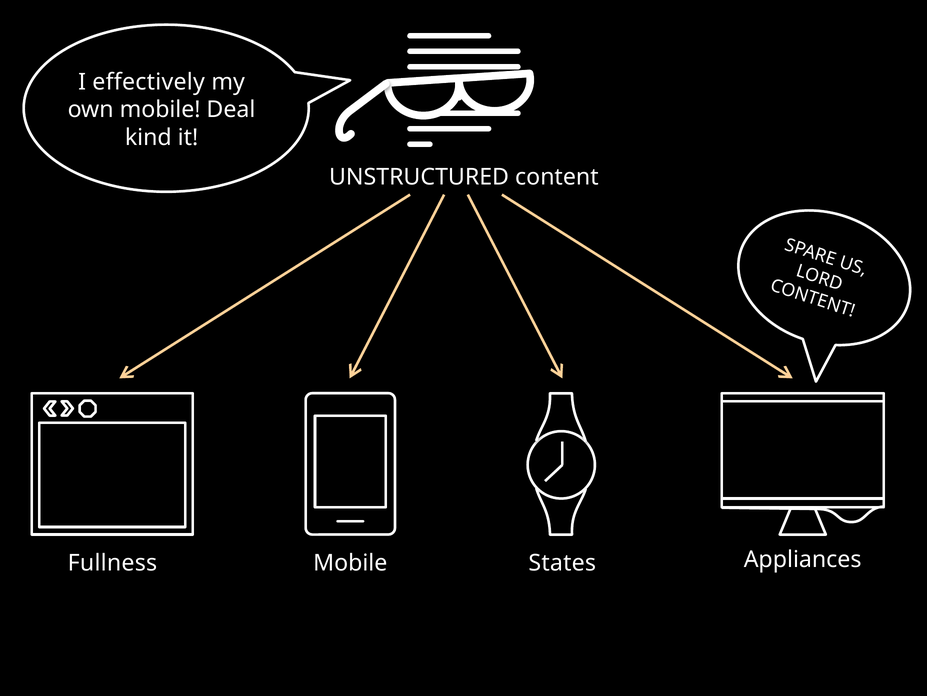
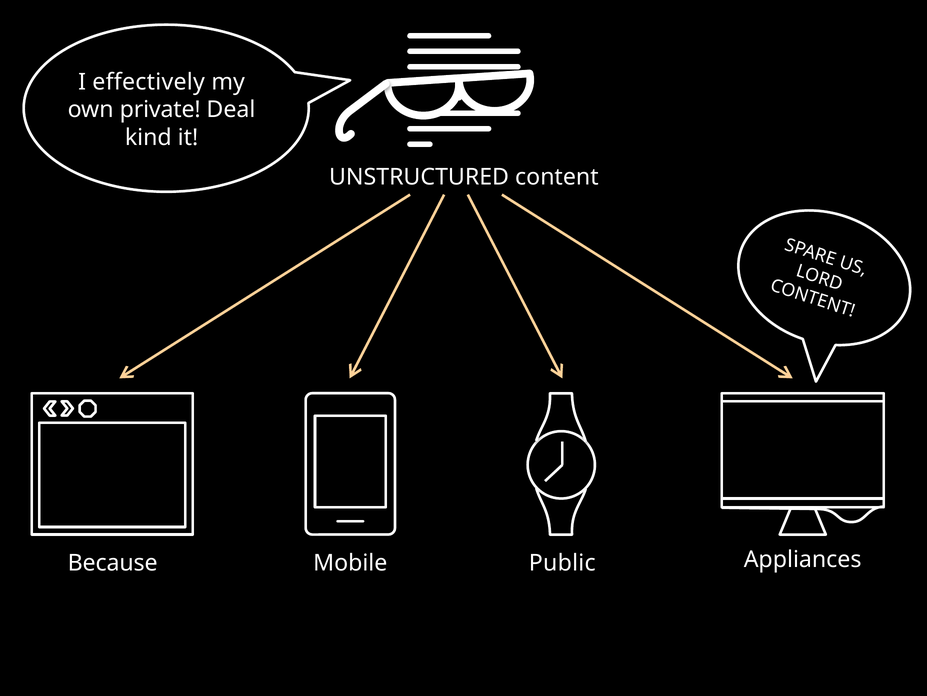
own mobile: mobile -> private (160, 110)
Fullness: Fullness -> Because (113, 562)
States: States -> Public (562, 562)
